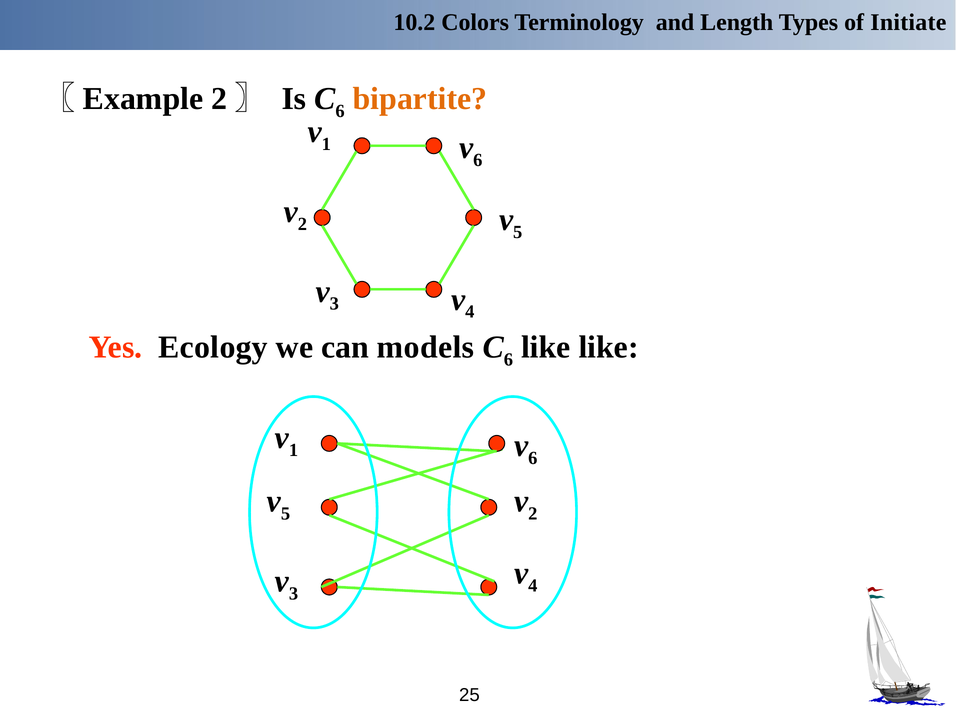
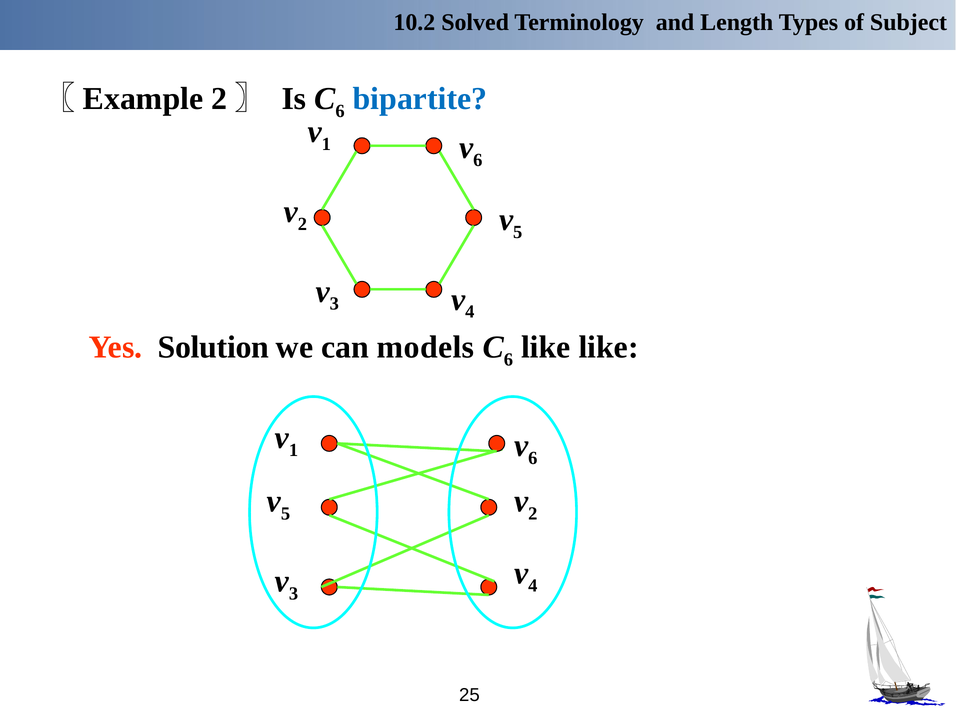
Colors: Colors -> Solved (475, 22)
Initiate: Initiate -> Subject (908, 22)
bipartite colour: orange -> blue (420, 99)
Ecology: Ecology -> Solution (213, 347)
